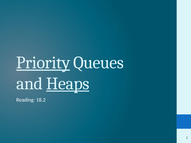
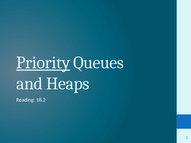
Heaps underline: present -> none (68, 84)
